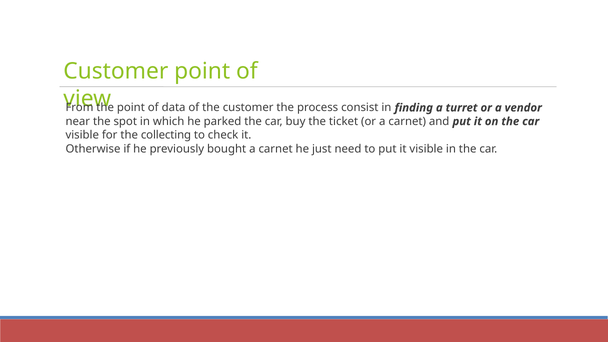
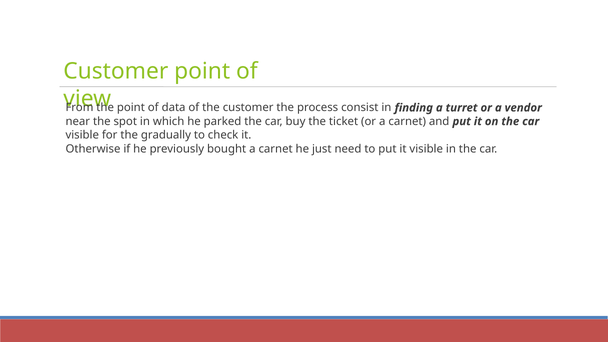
collecting: collecting -> gradually (166, 135)
